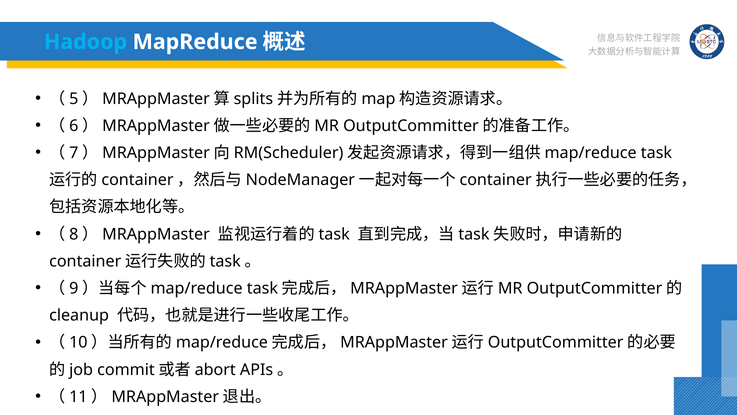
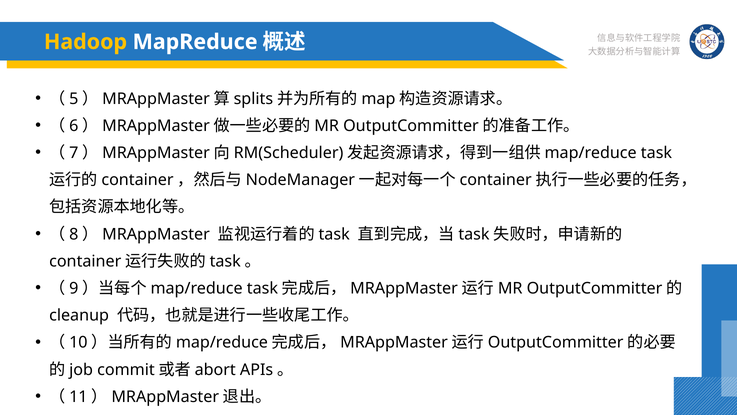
Hadoop colour: light blue -> yellow (85, 42)
